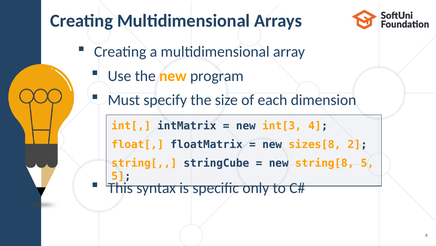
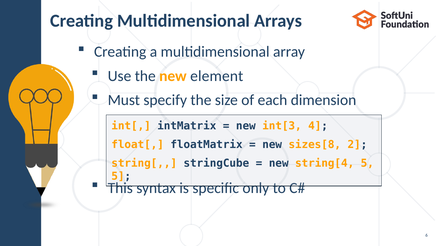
program: program -> element (217, 76)
string[8: string[8 -> string[4 (325, 163)
